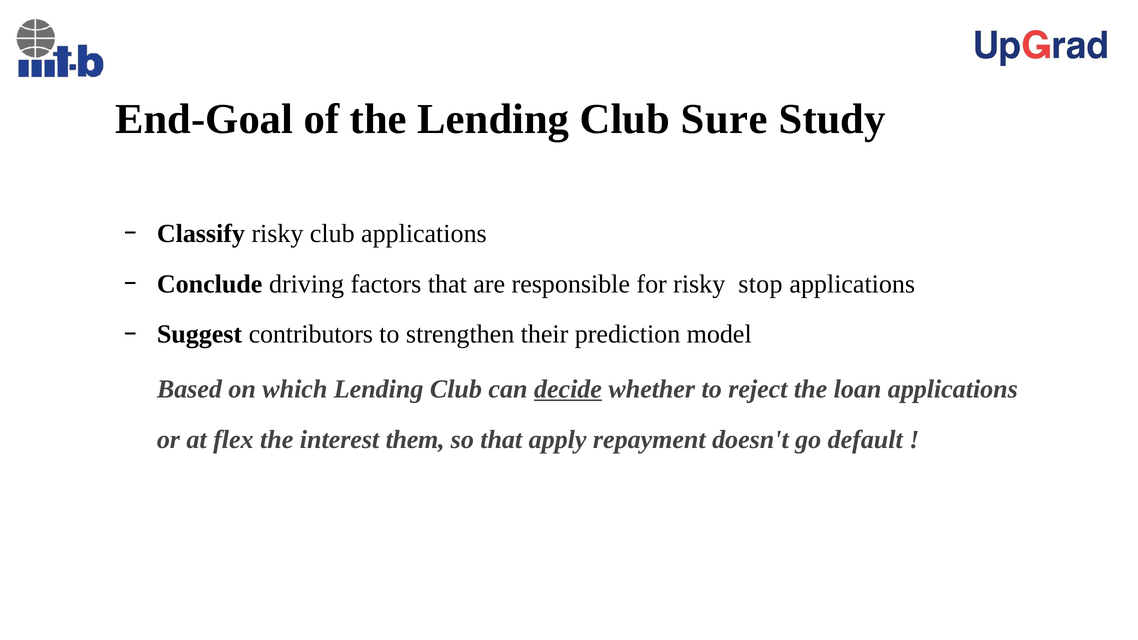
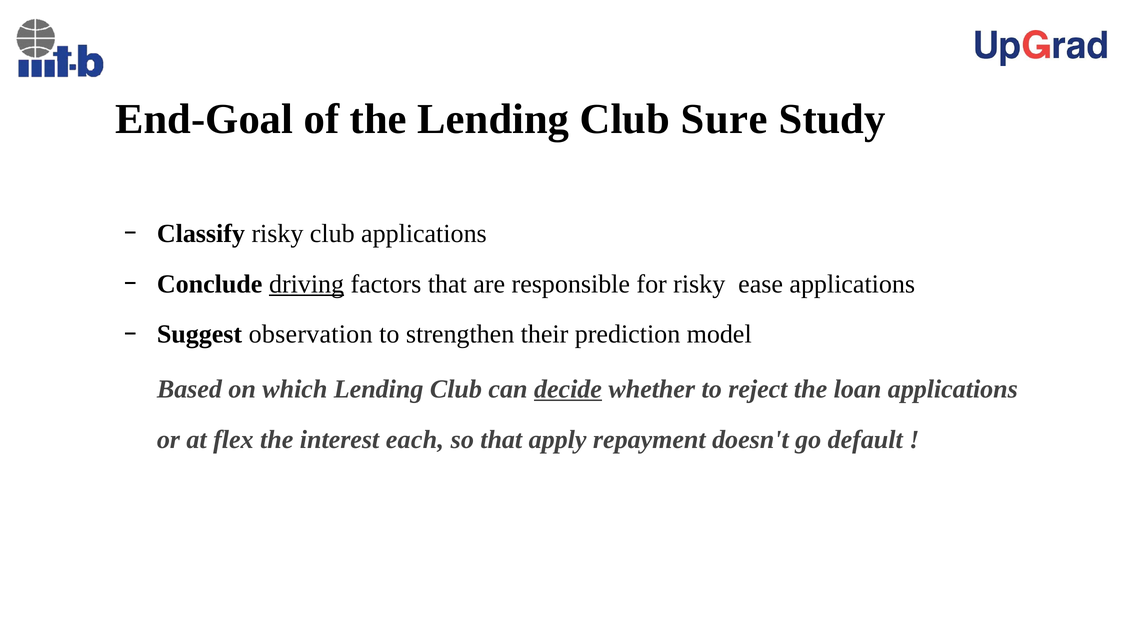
driving underline: none -> present (307, 284)
stop: stop -> ease (761, 284)
contributors: contributors -> observation (311, 334)
them: them -> each (415, 440)
